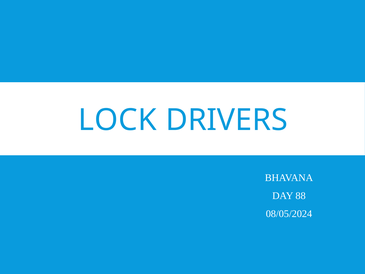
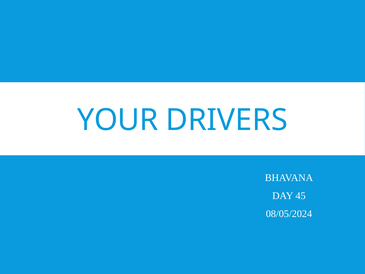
LOCK: LOCK -> YOUR (118, 120)
88: 88 -> 45 (301, 196)
